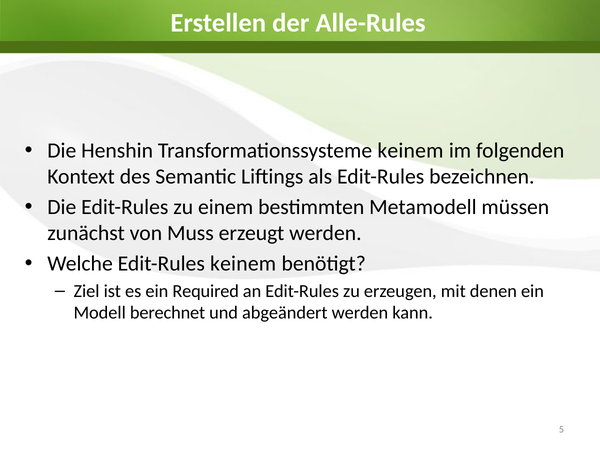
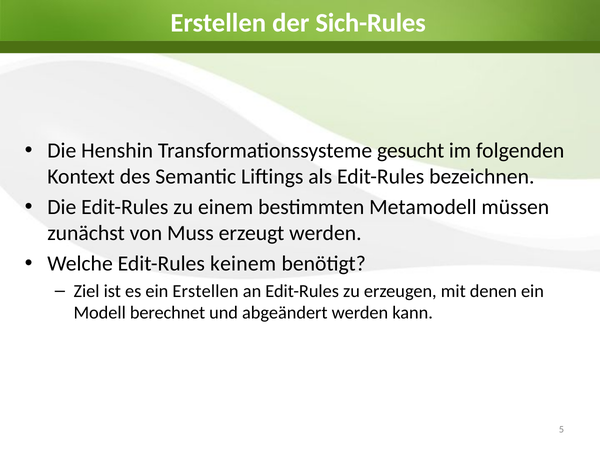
Alle-Rules: Alle-Rules -> Sich-Rules (371, 23)
Transformationssysteme keinem: keinem -> gesucht (411, 151)
ein Required: Required -> Erstellen (206, 291)
